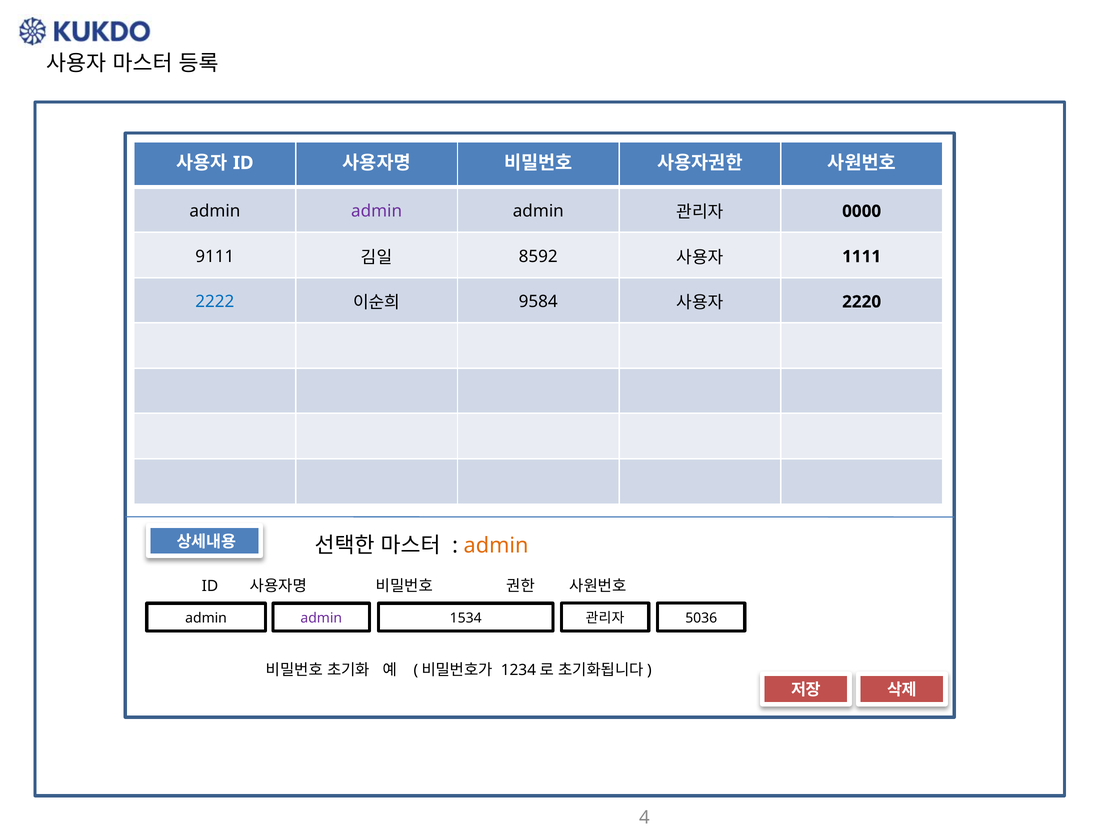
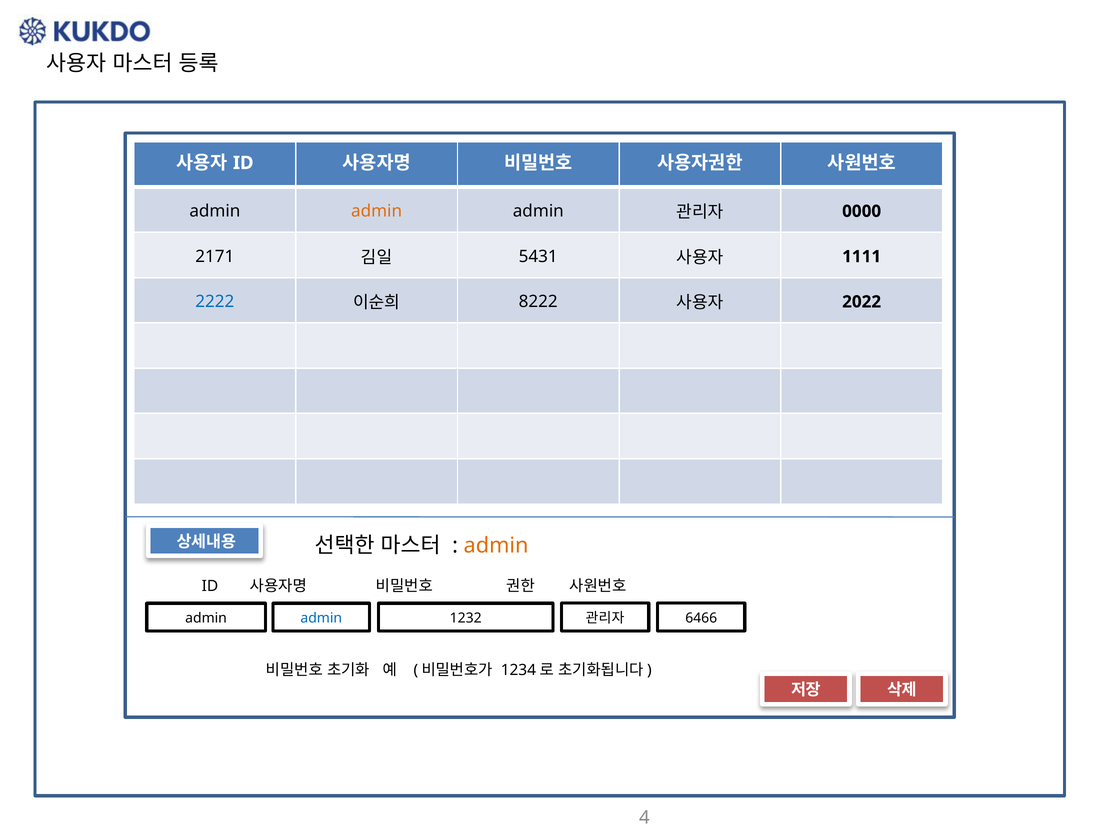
admin colour: purple -> orange (377, 211)
9111: 9111 -> 2171 (215, 257)
8592: 8592 -> 5431 (538, 257)
9584: 9584 -> 8222 (538, 302)
2220: 2220 -> 2022 (862, 302)
admin colour: purple -> blue (321, 619)
1534: 1534 -> 1232 (466, 619)
5036: 5036 -> 6466 (701, 619)
